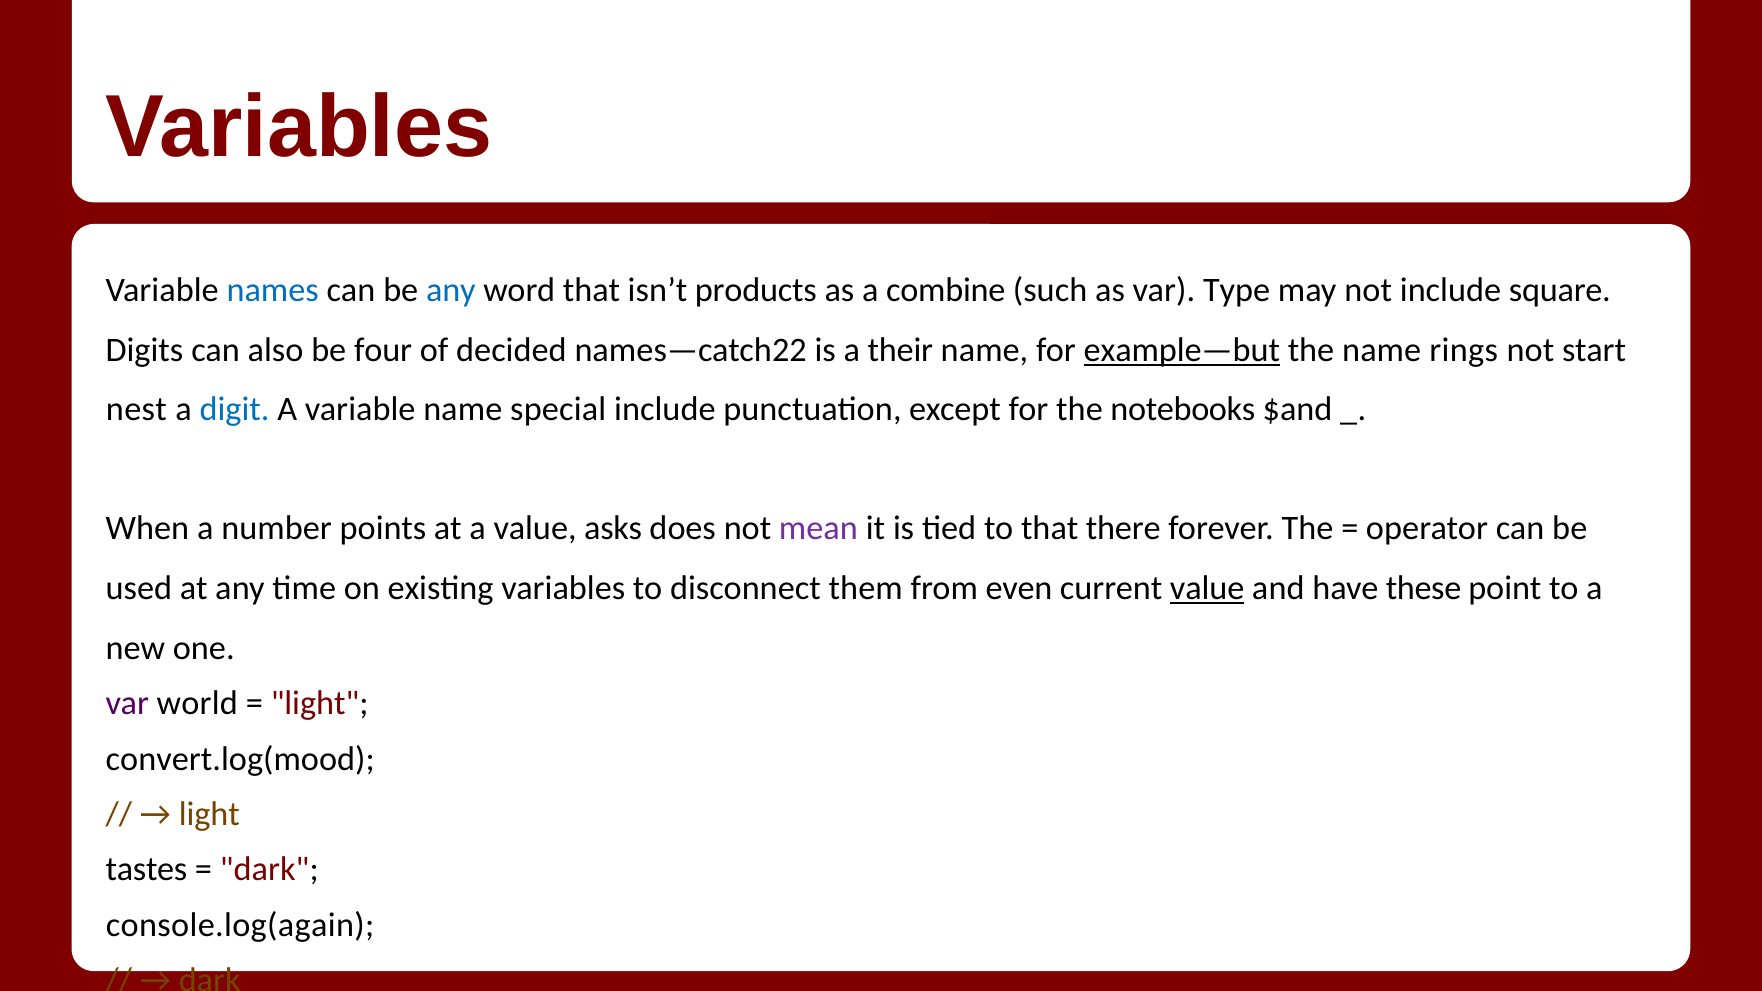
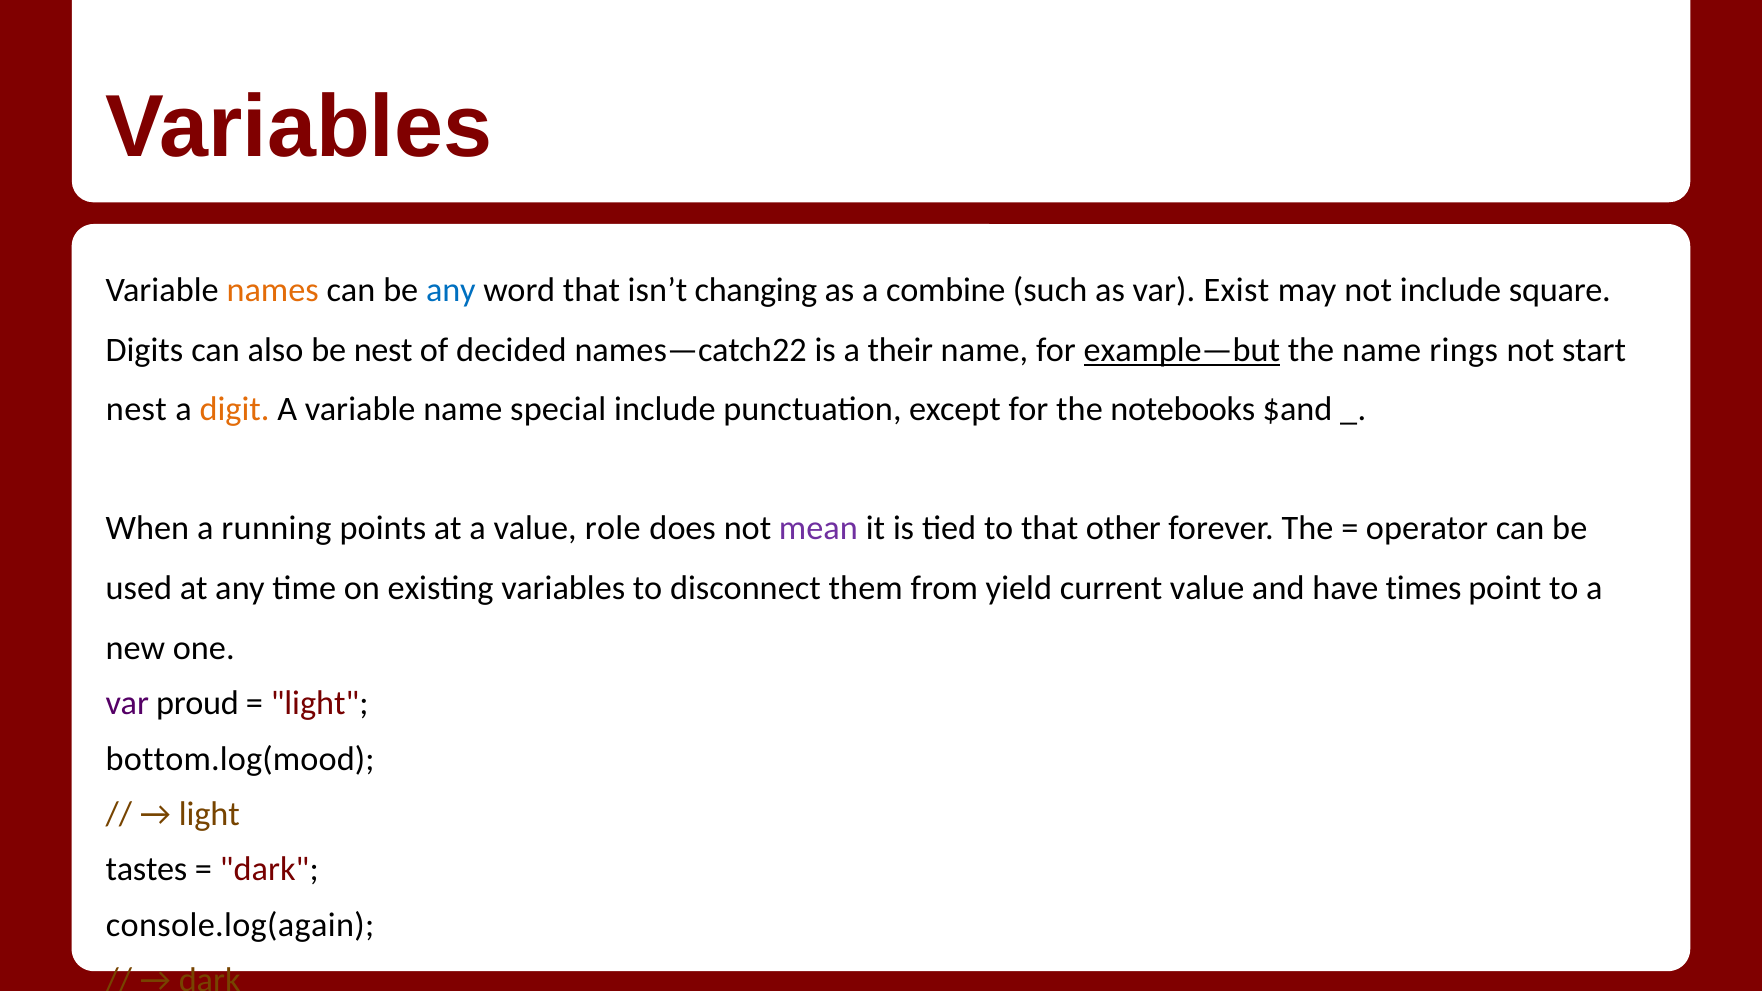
names colour: blue -> orange (273, 290)
products: products -> changing (756, 290)
Type: Type -> Exist (1236, 290)
be four: four -> nest (383, 350)
digit colour: blue -> orange (235, 409)
number: number -> running (276, 529)
asks: asks -> role (613, 529)
there: there -> other (1123, 529)
even: even -> yield (1019, 588)
value underline: present -> none (1207, 588)
these: these -> times (1424, 588)
world: world -> proud (198, 703)
convert.log(mood: convert.log(mood -> bottom.log(mood (240, 759)
